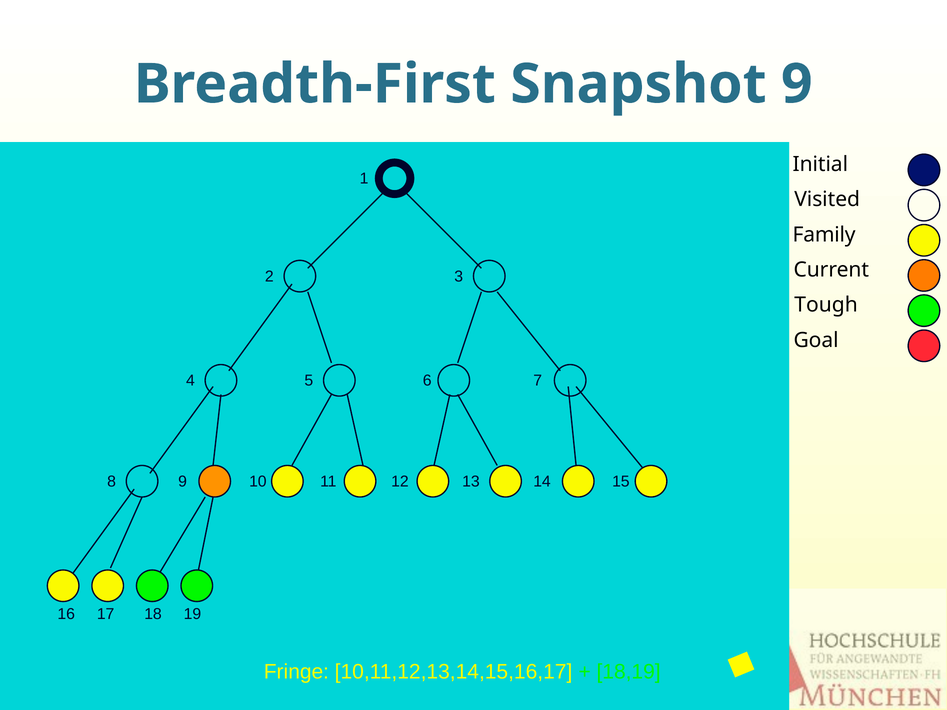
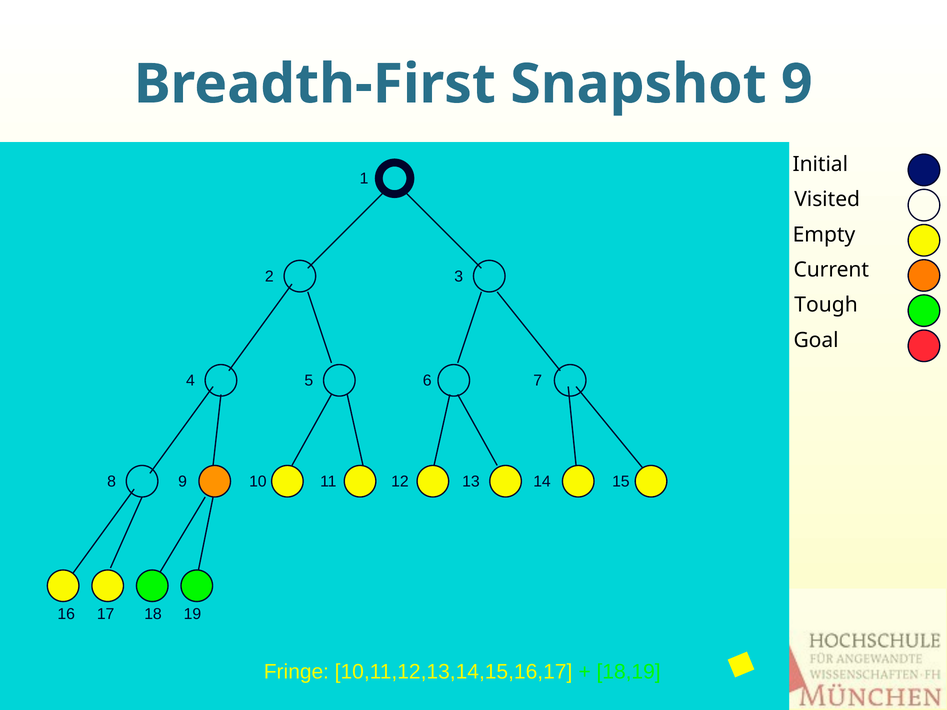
Family: Family -> Empty (824, 235)
